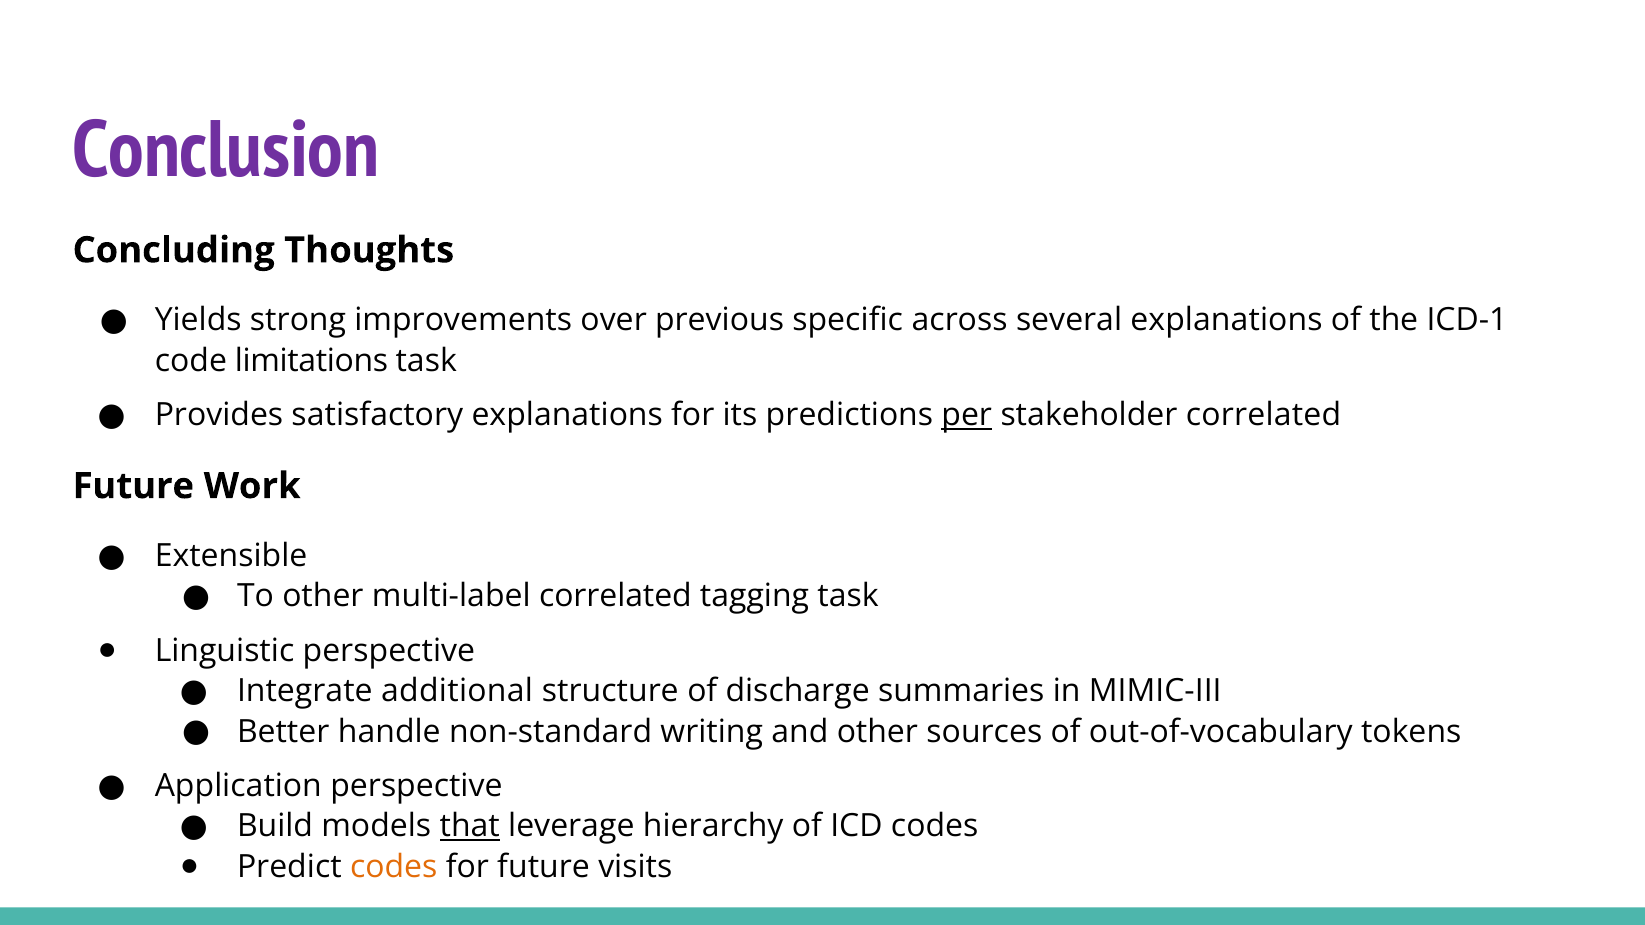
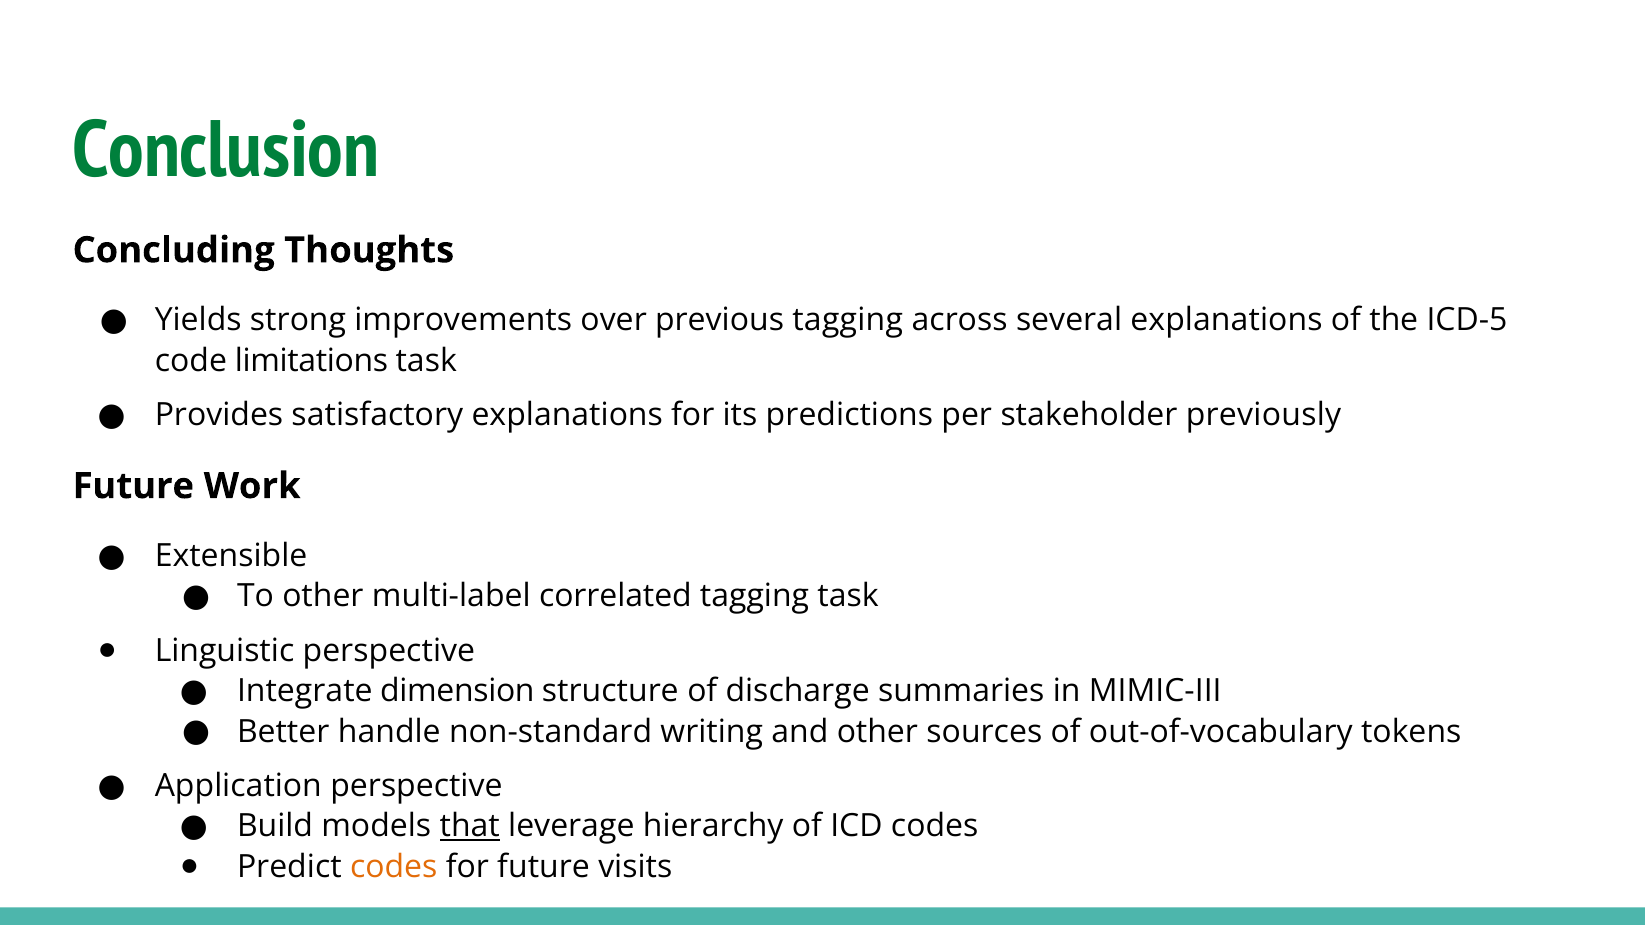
Conclusion colour: purple -> green (226, 150)
previous specific: specific -> tagging (848, 320)
ICD-1: ICD-1 -> ICD-5 (1467, 320)
per underline: present -> none (967, 415)
stakeholder correlated: correlated -> previously (1263, 415)
additional: additional -> dimension (457, 692)
